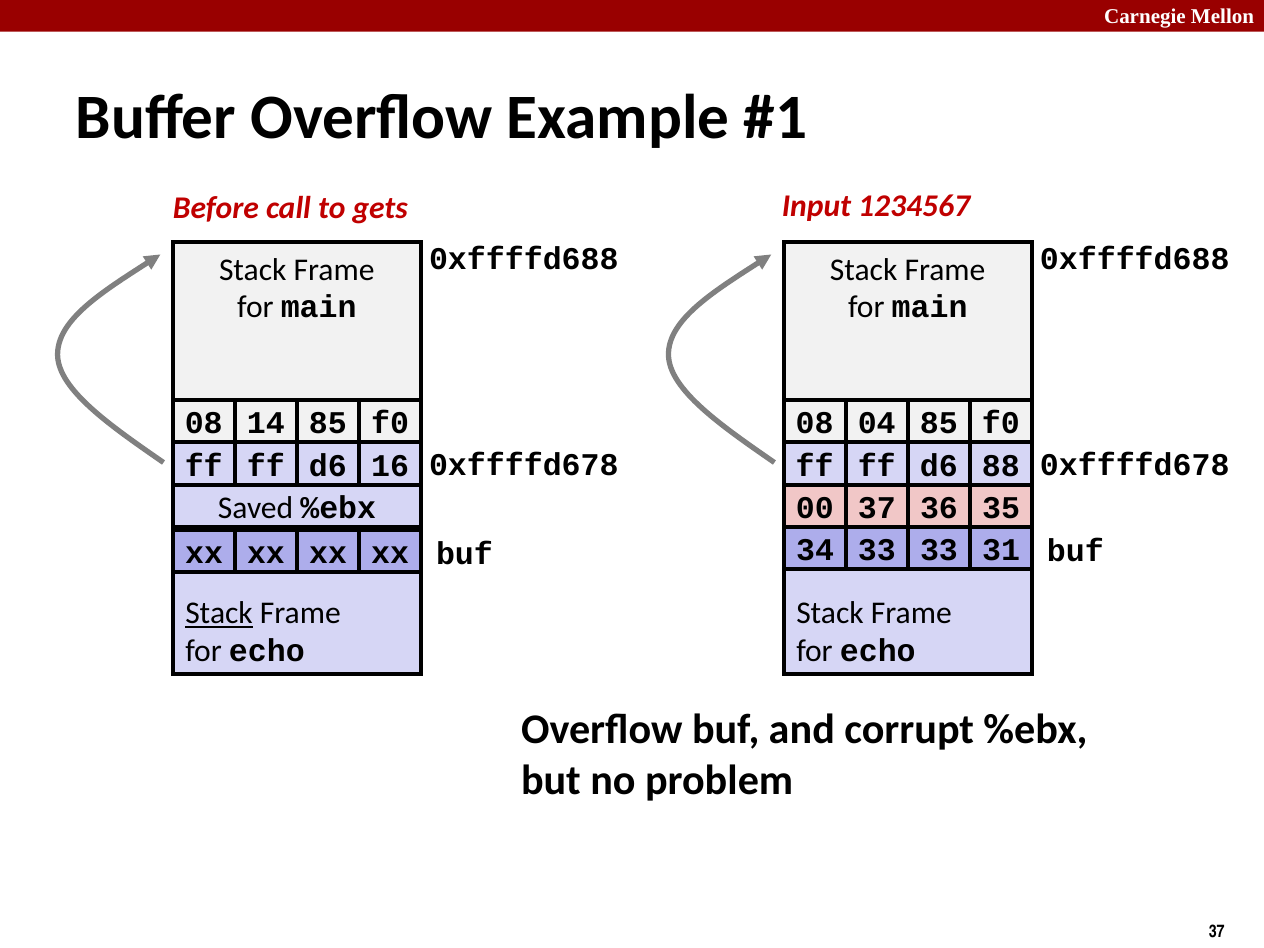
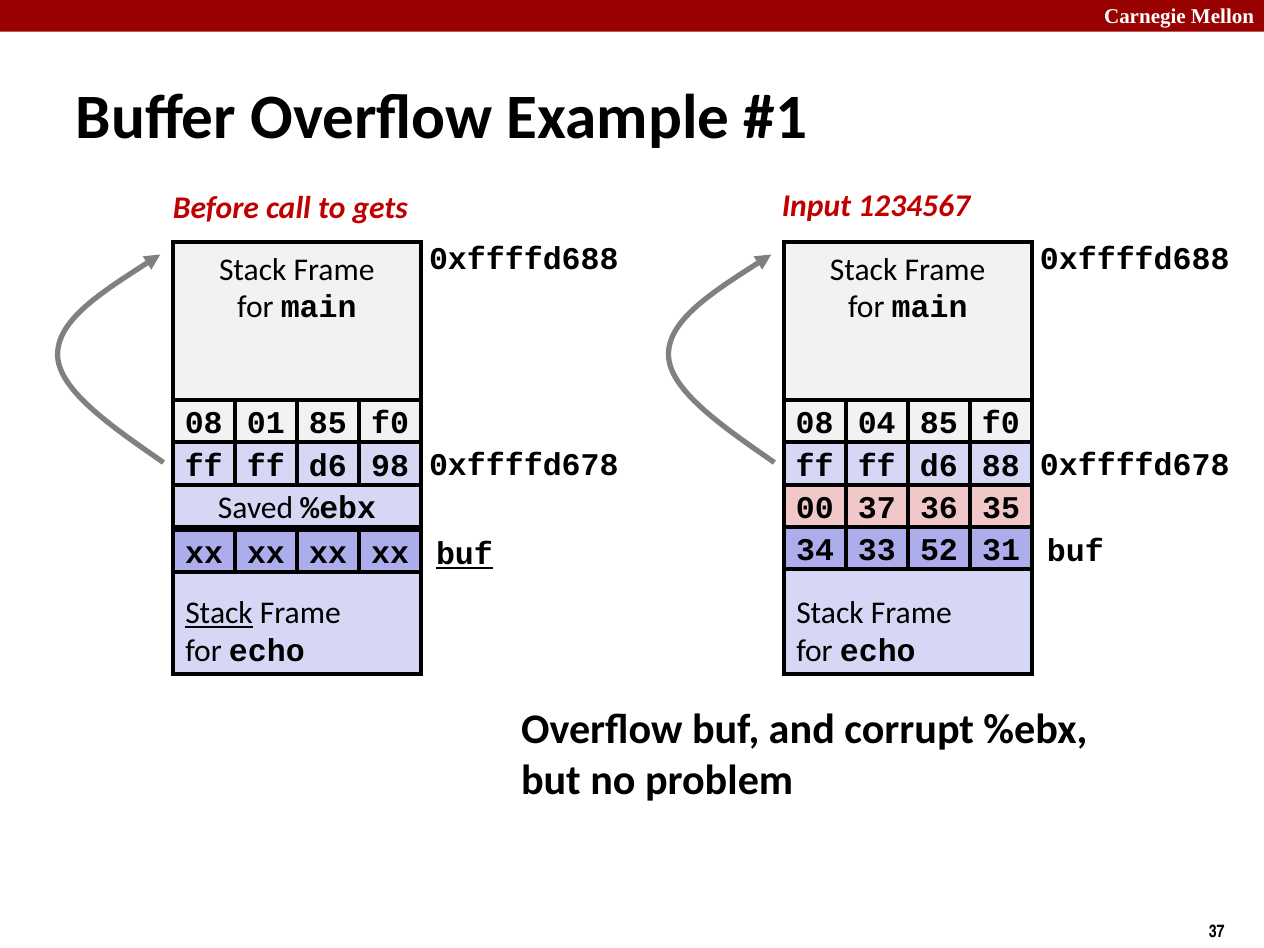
14: 14 -> 01 (266, 424)
16: 16 -> 98 (390, 466)
33 33: 33 -> 52 (939, 550)
buf underline: none -> present (464, 554)
